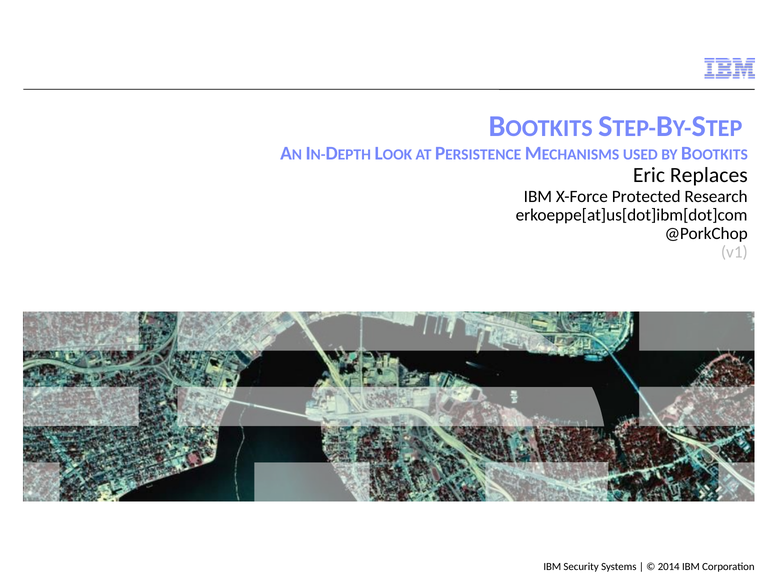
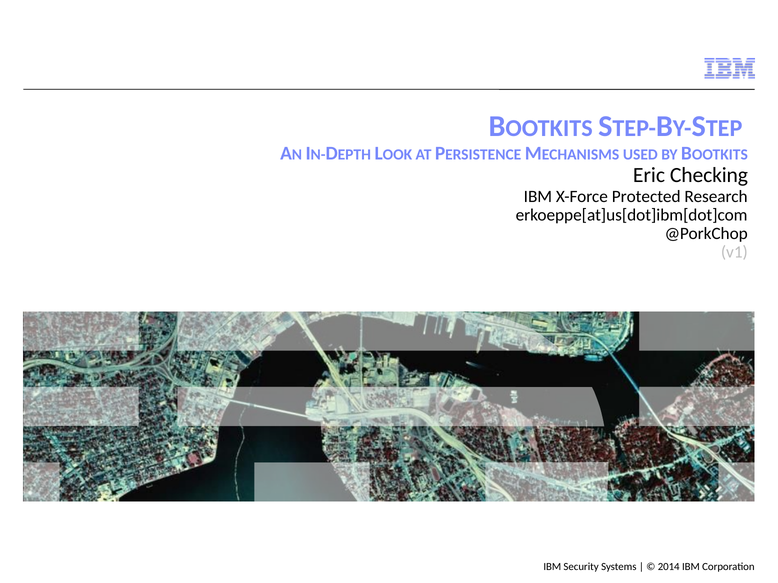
Replaces: Replaces -> Checking (709, 175)
